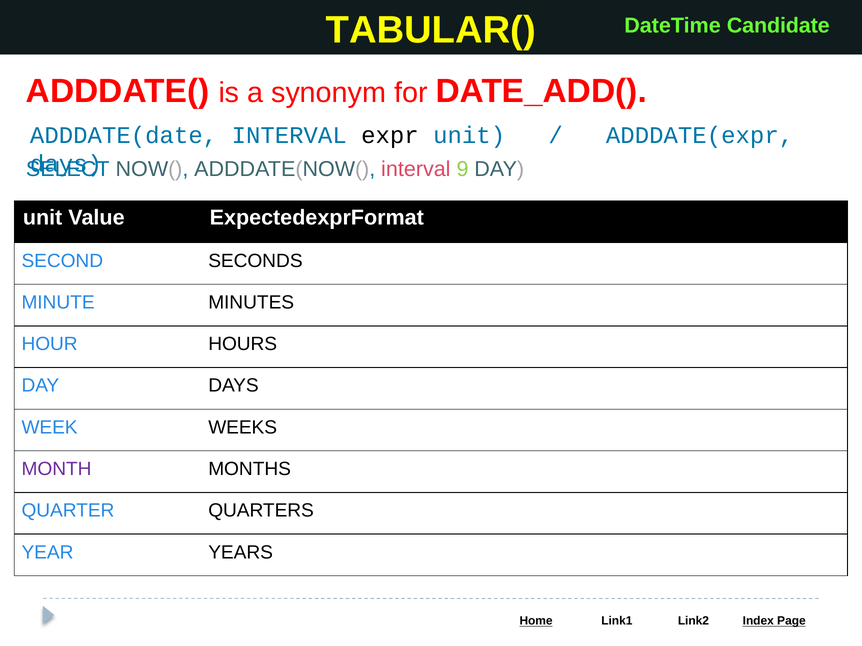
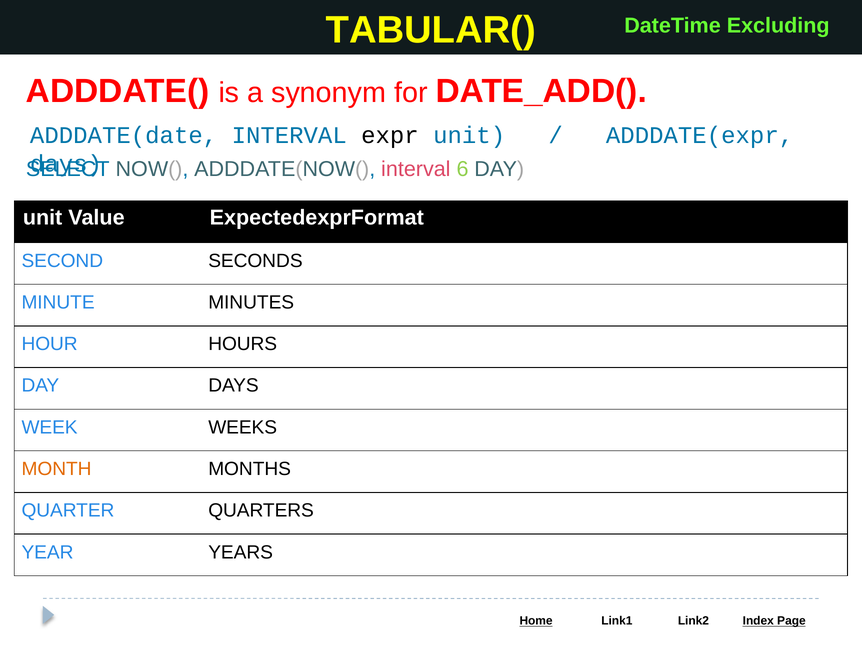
Candidate: Candidate -> Excluding (778, 26)
9: 9 -> 6 (463, 169)
MONTH colour: purple -> orange (57, 469)
